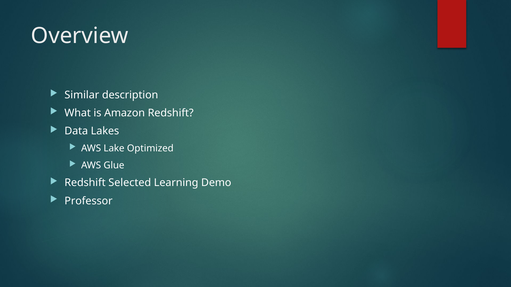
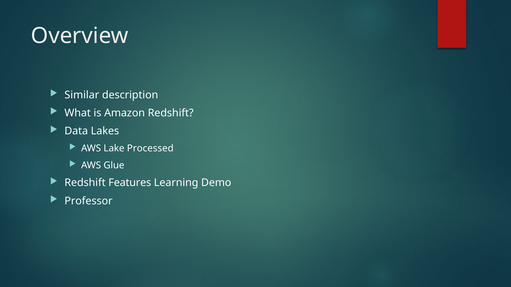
Optimized: Optimized -> Processed (150, 149)
Selected: Selected -> Features (130, 183)
